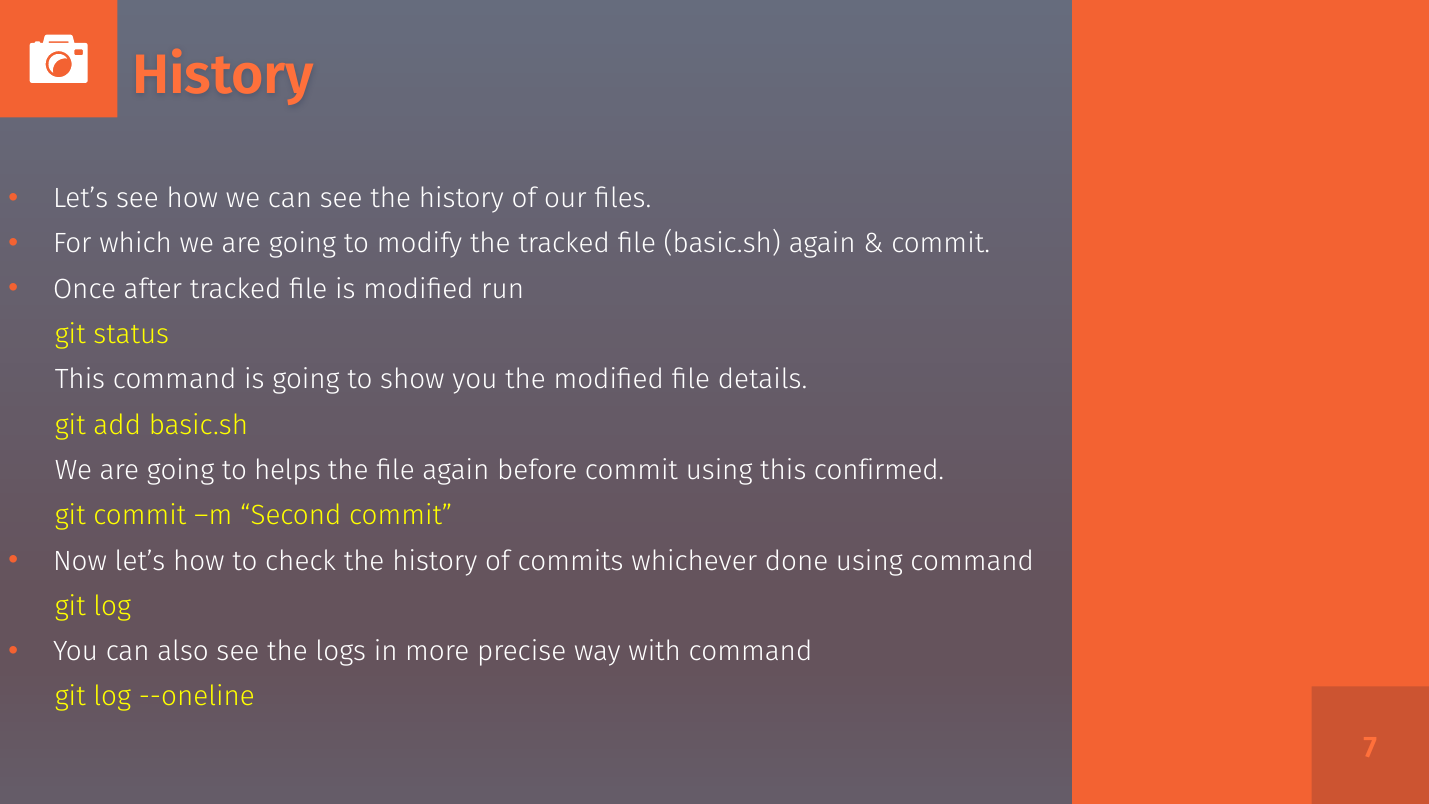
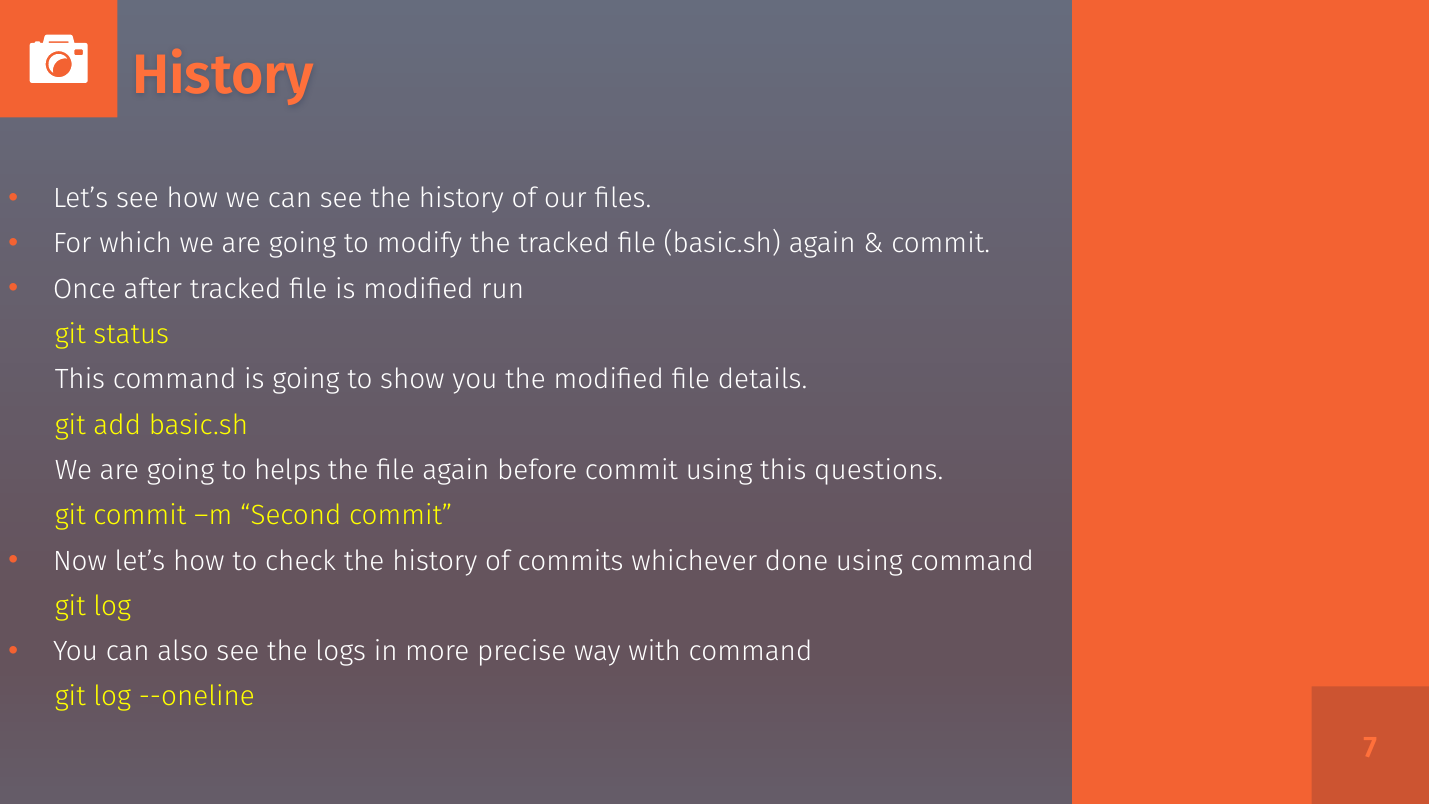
confirmed: confirmed -> questions (879, 470)
